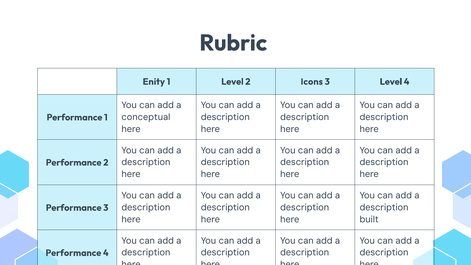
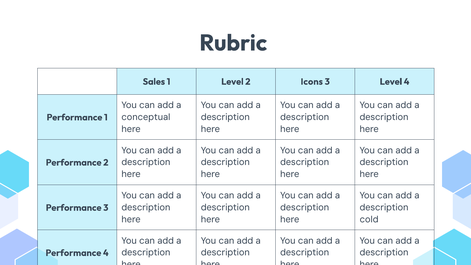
Enity: Enity -> Sales (154, 82)
built: built -> cold (369, 219)
